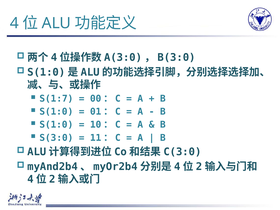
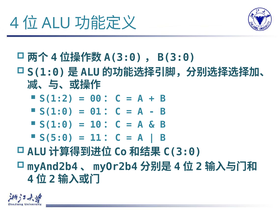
S(1:7: S(1:7 -> S(1:2 (56, 99)
S(3:0: S(3:0 -> S(5:0 (56, 138)
